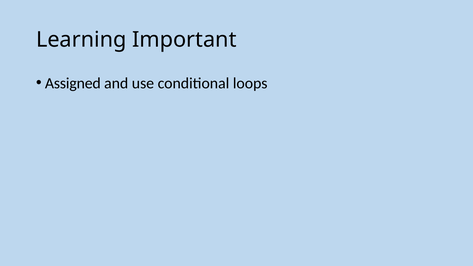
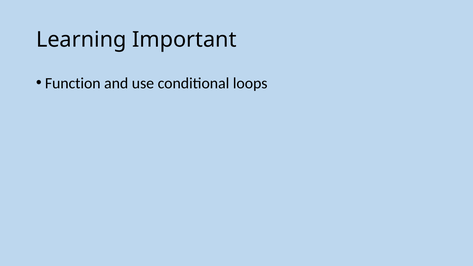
Assigned: Assigned -> Function (73, 83)
